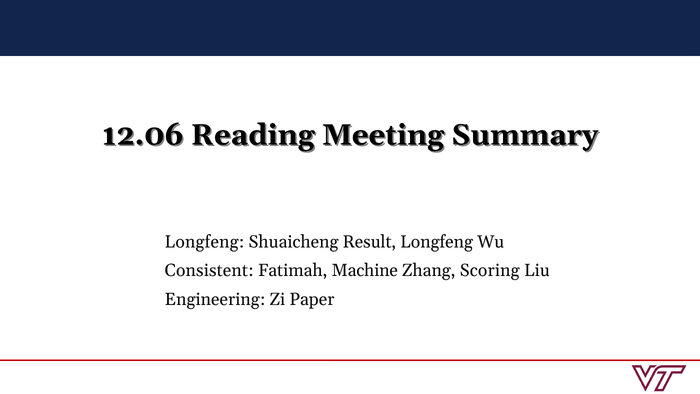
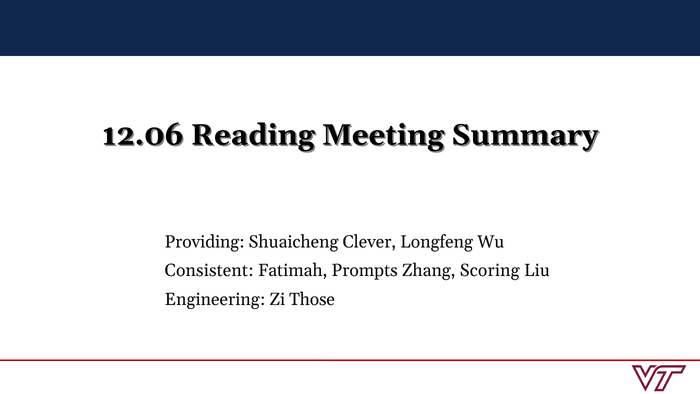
Longfeng: Longfeng -> Providing (205, 242)
Result: Result -> Clever (369, 242)
Machine: Machine -> Prompts (365, 270)
Paper: Paper -> Those (312, 299)
